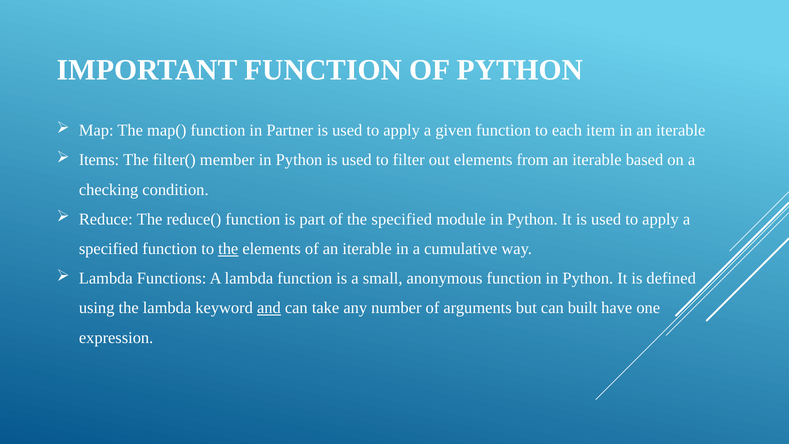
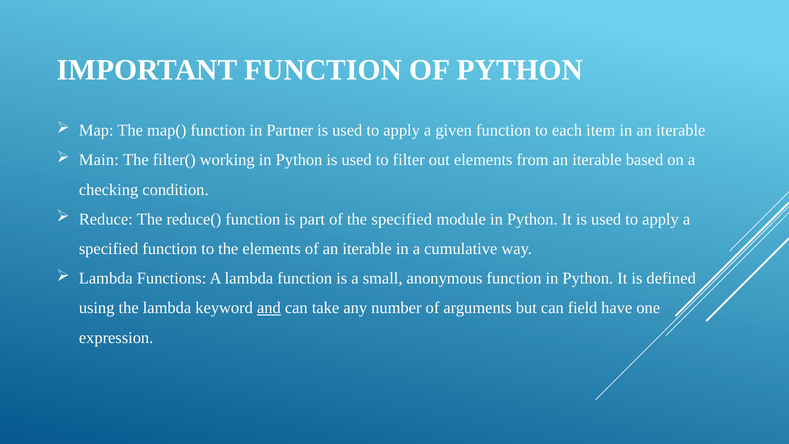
Items: Items -> Main (99, 160)
member: member -> working (227, 160)
the underline: present -> none (228, 249)
built: built -> field (583, 308)
